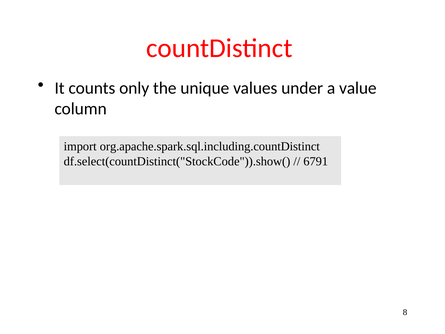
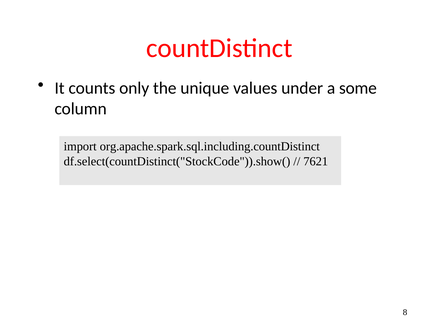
value: value -> some (358, 88)
6791: 6791 -> 7621 (316, 161)
